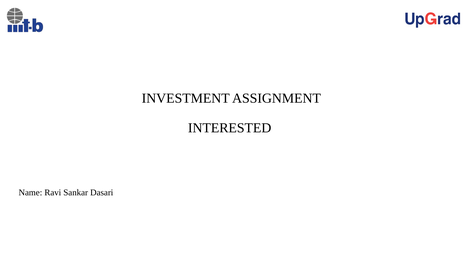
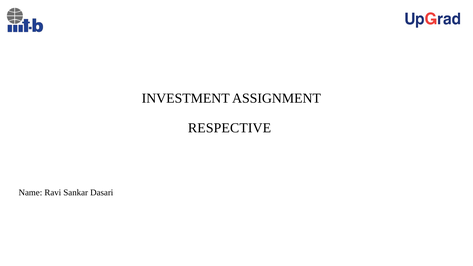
INTERESTED: INTERESTED -> RESPECTIVE (230, 128)
